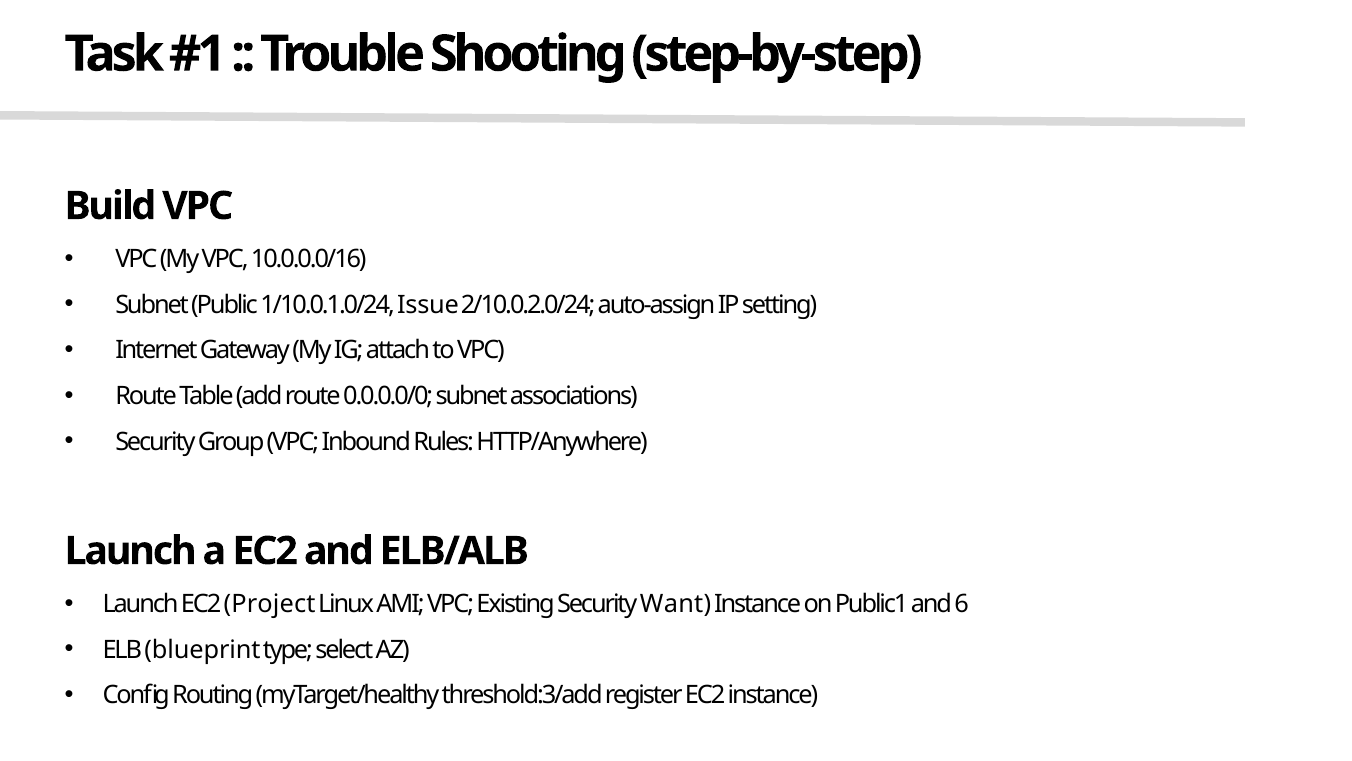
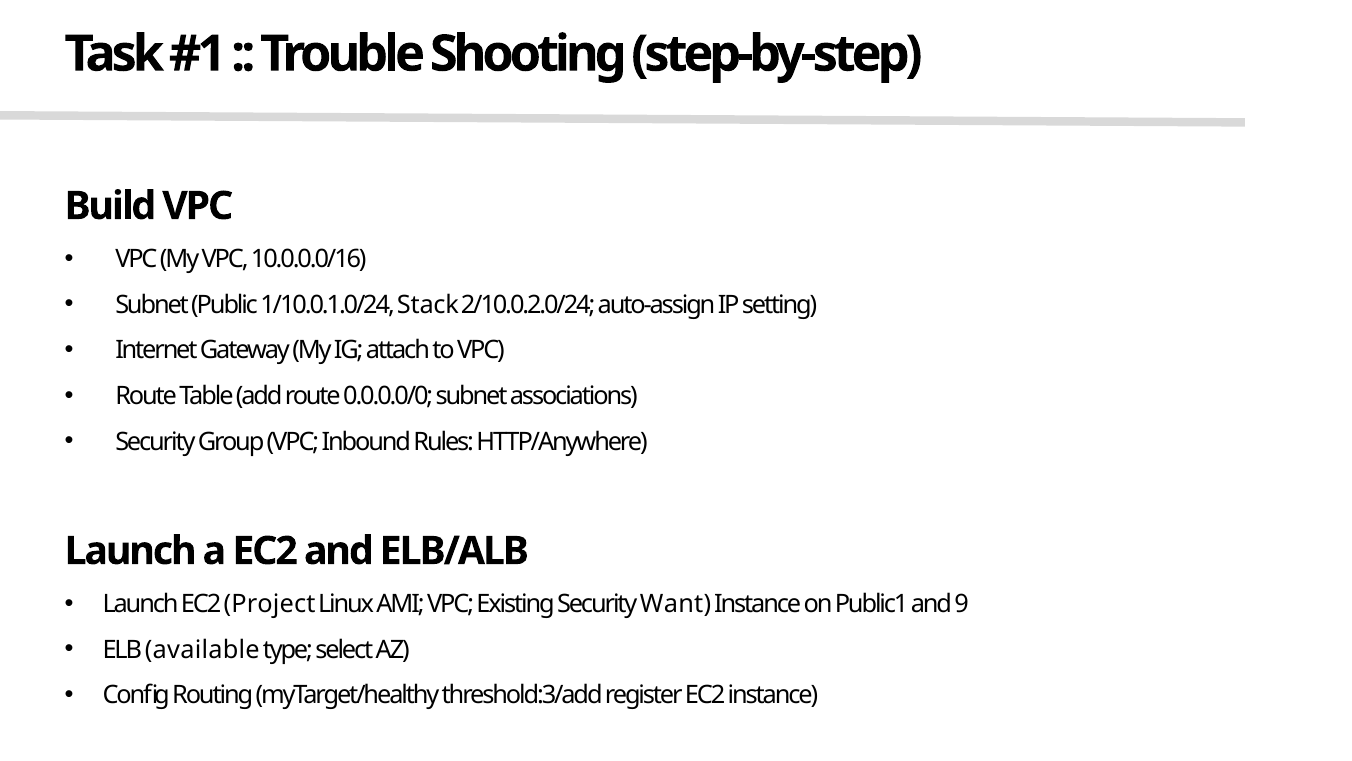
Issue: Issue -> Stack (428, 305)
6: 6 -> 9 (962, 604)
blueprint: blueprint -> available (202, 649)
